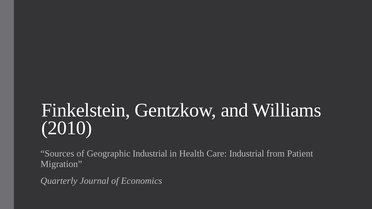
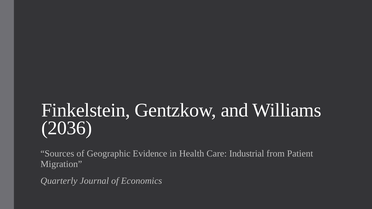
2010: 2010 -> 2036 (67, 128)
Geographic Industrial: Industrial -> Evidence (150, 154)
